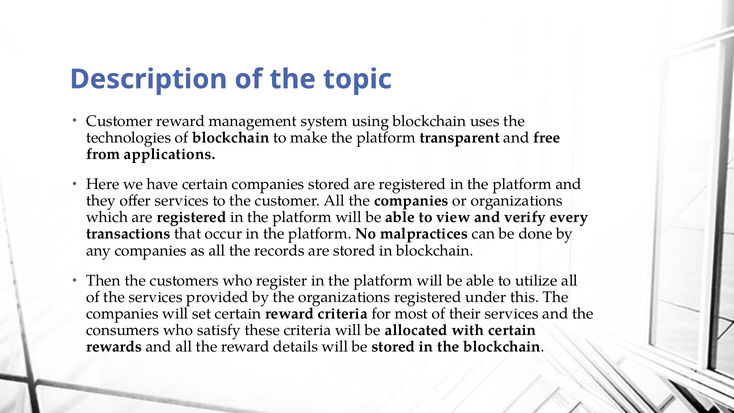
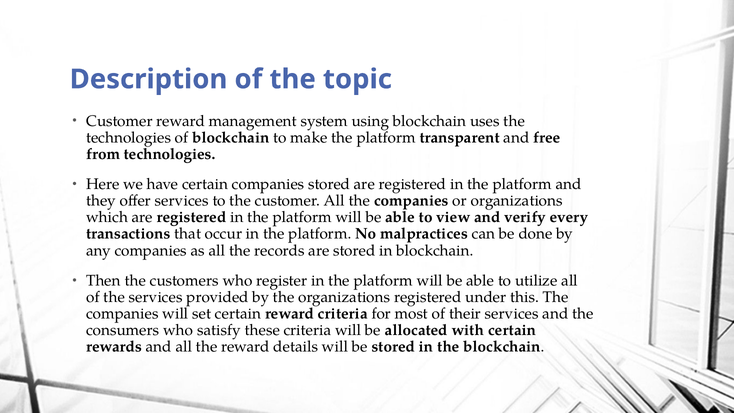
from applications: applications -> technologies (170, 154)
